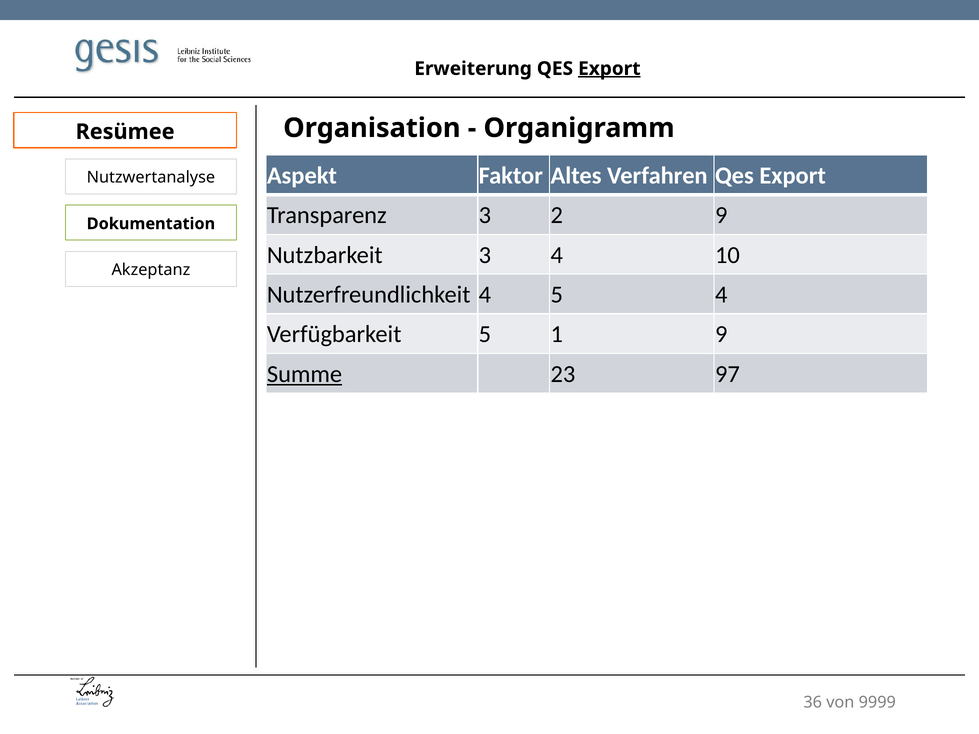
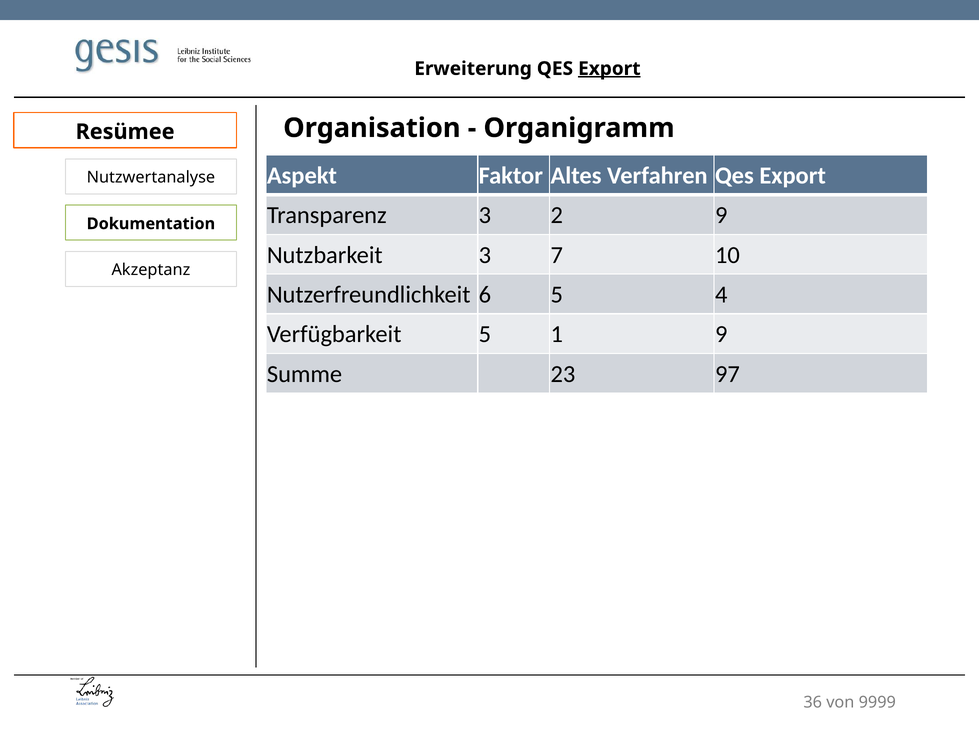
3 4: 4 -> 7 (557, 255)
Nutzerfreundlichkeit 4: 4 -> 6 (485, 295)
Summe underline: present -> none (305, 374)
